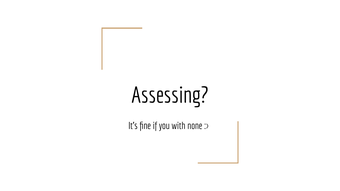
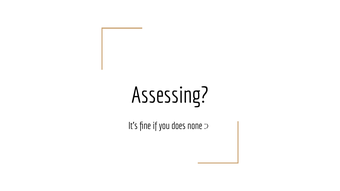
with: with -> does (179, 126)
